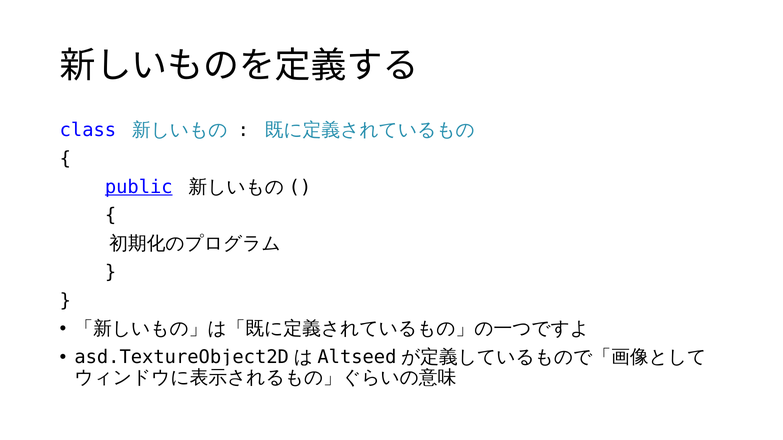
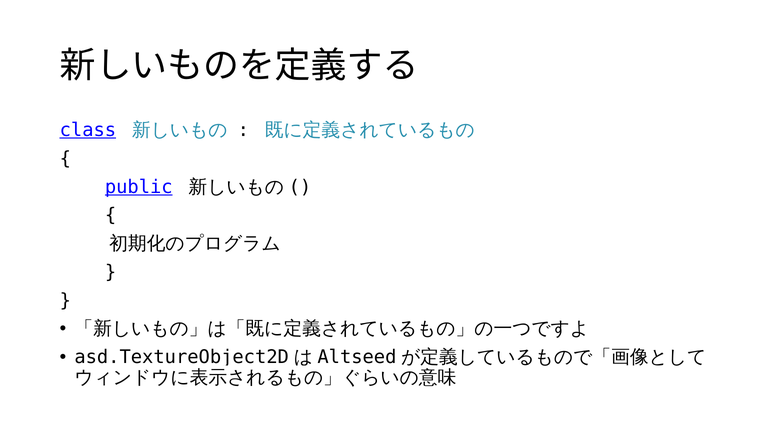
class underline: none -> present (88, 130)
